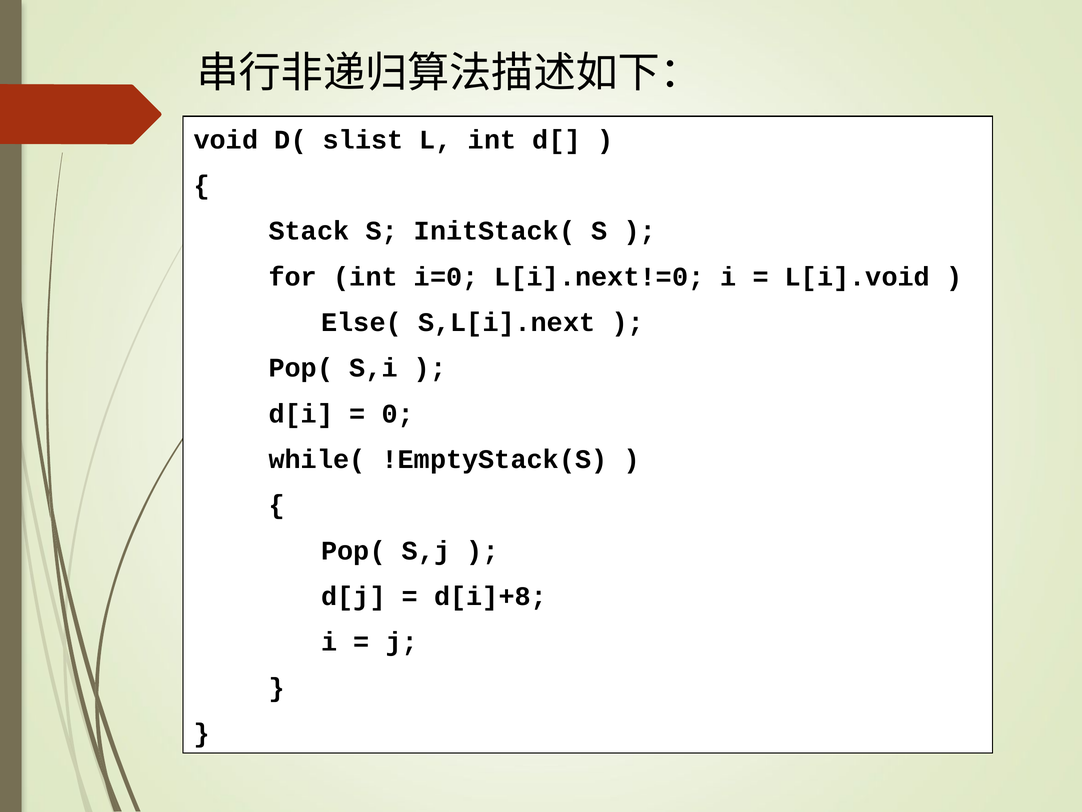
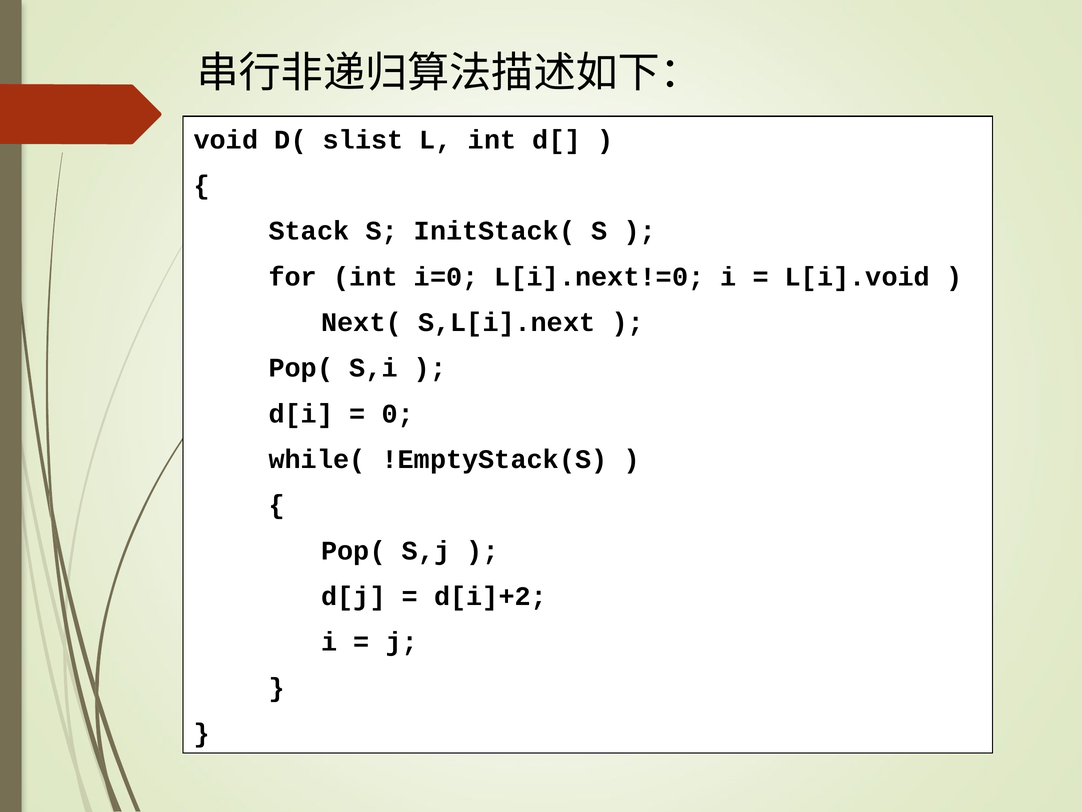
Else(: Else( -> Next( (362, 322)
d[i]+8: d[i]+8 -> d[i]+2 (491, 596)
